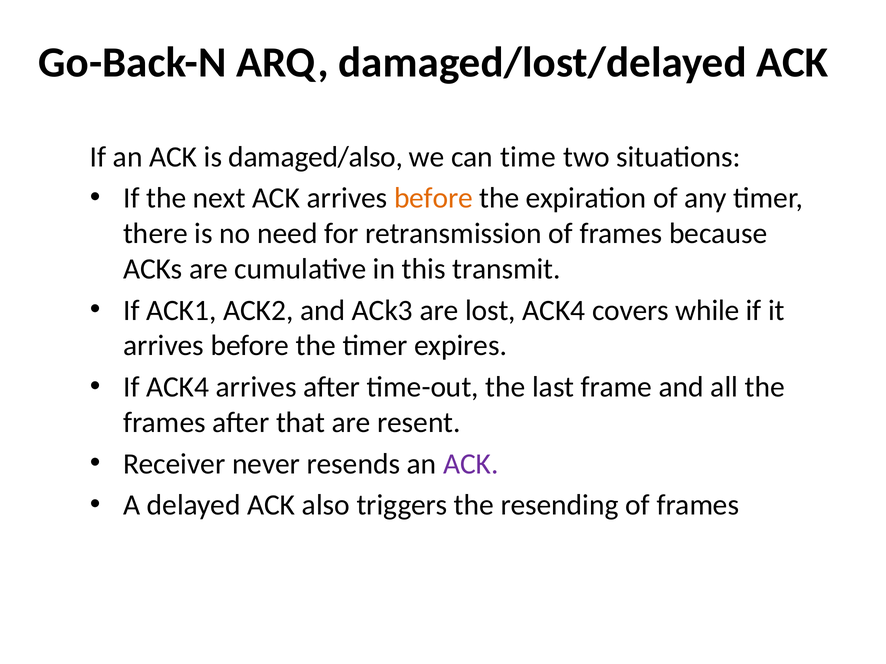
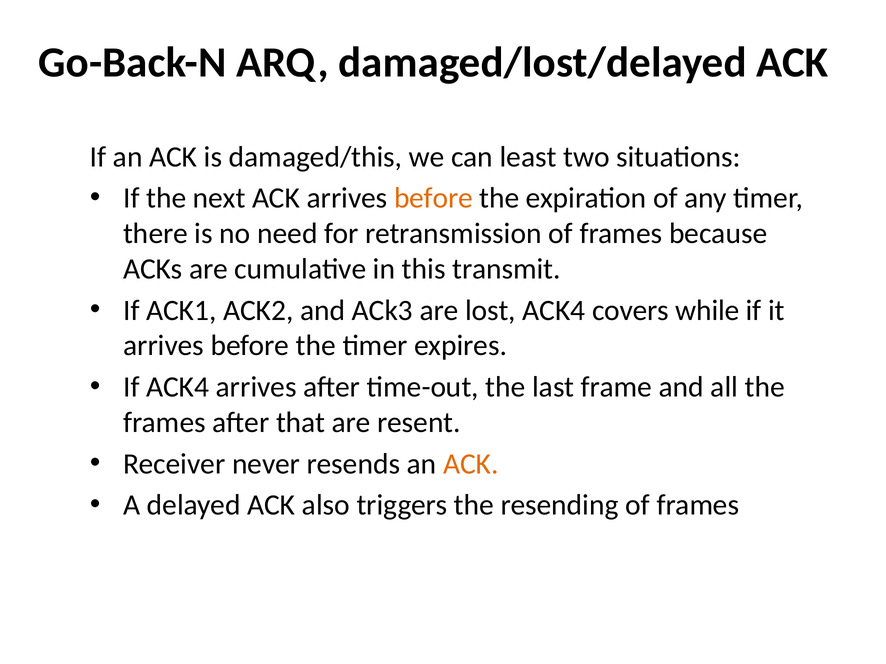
damaged/also: damaged/also -> damaged/this (316, 157)
time: time -> least (528, 157)
ACK colour: purple -> orange (471, 464)
